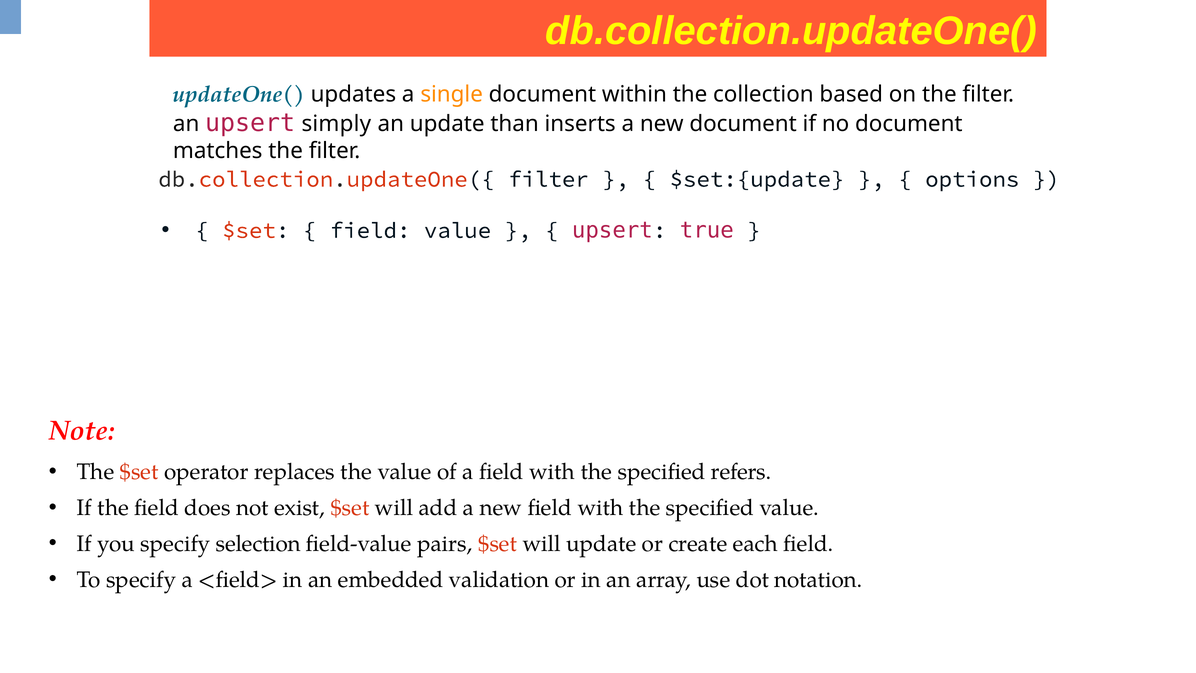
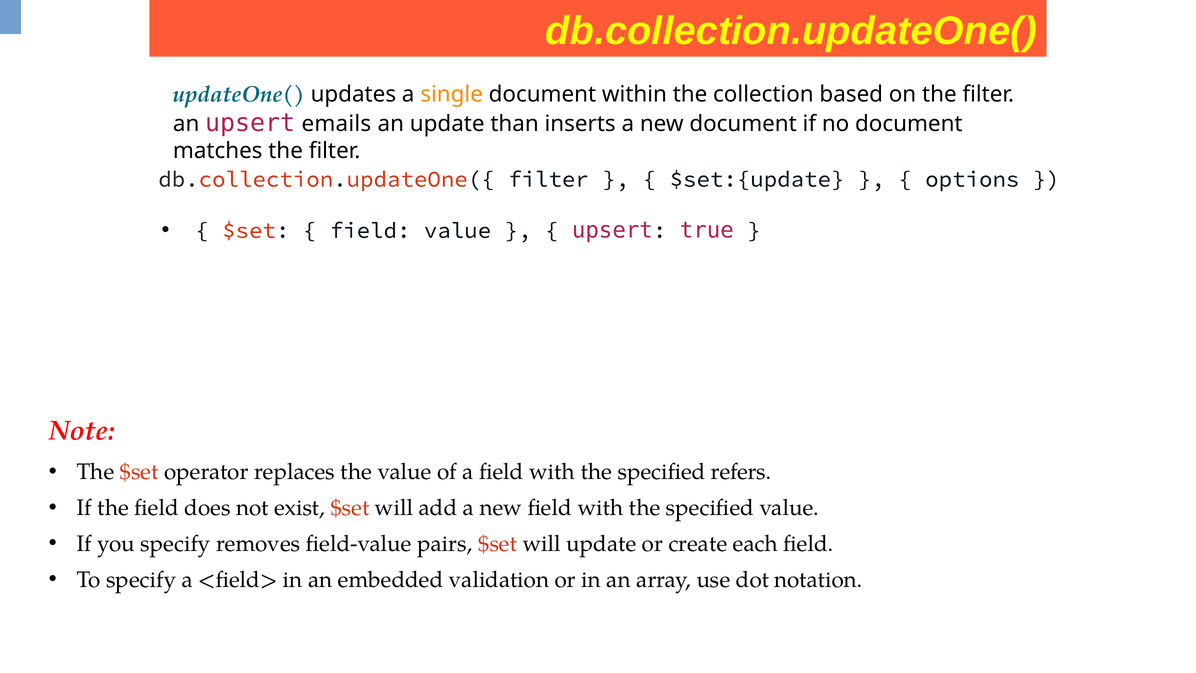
simply: simply -> emails (336, 124)
selection: selection -> removes (258, 544)
